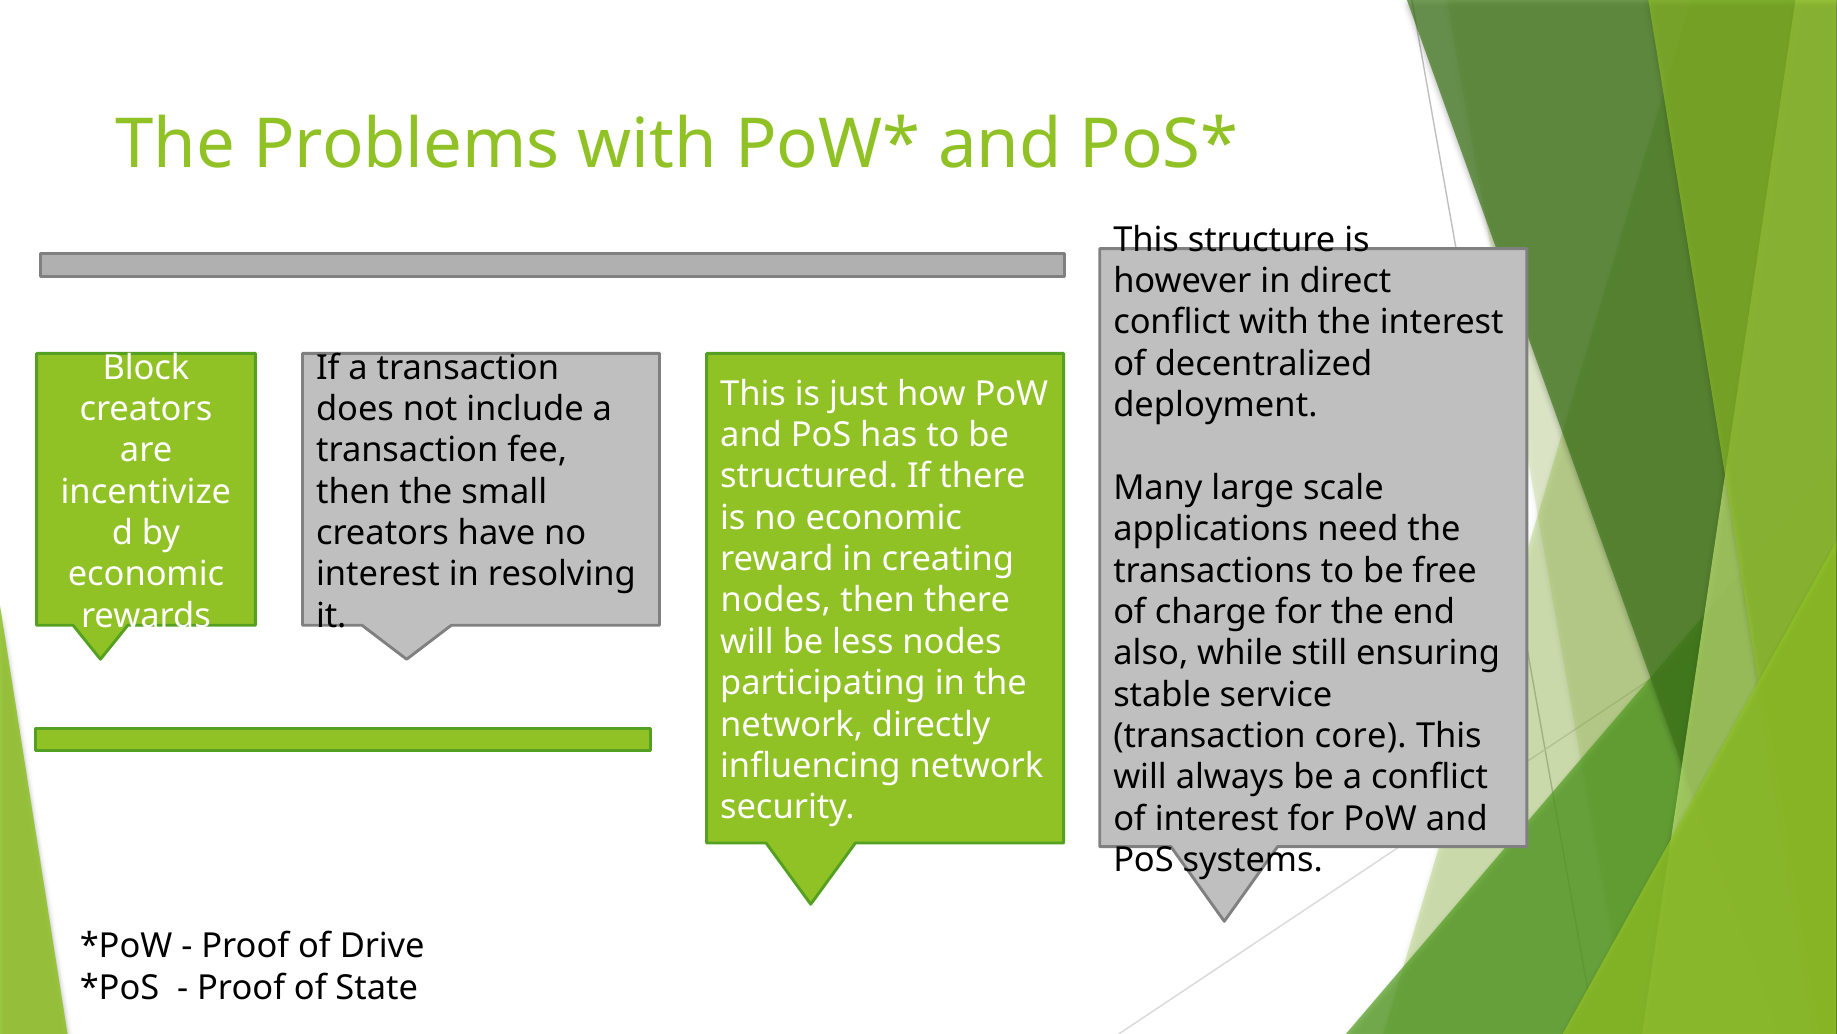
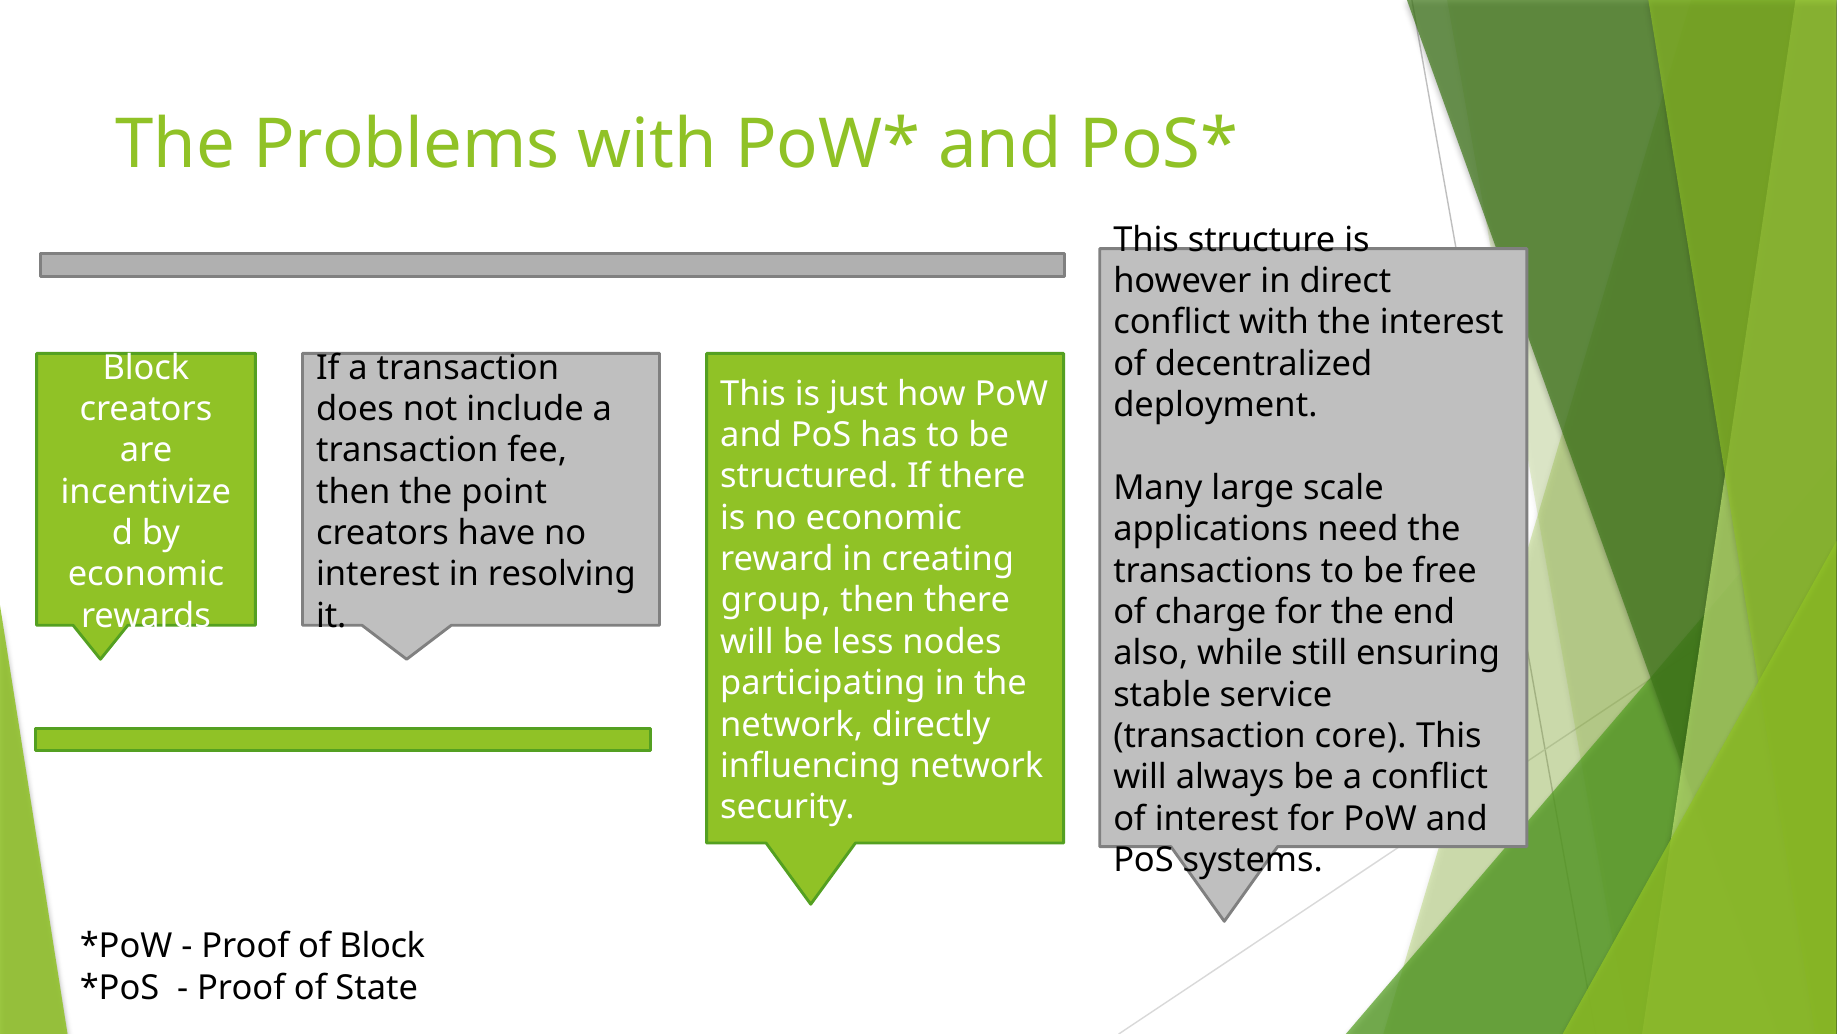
small: small -> point (504, 491)
nodes: nodes -> group (776, 600)
of Drive: Drive -> Block (382, 946)
